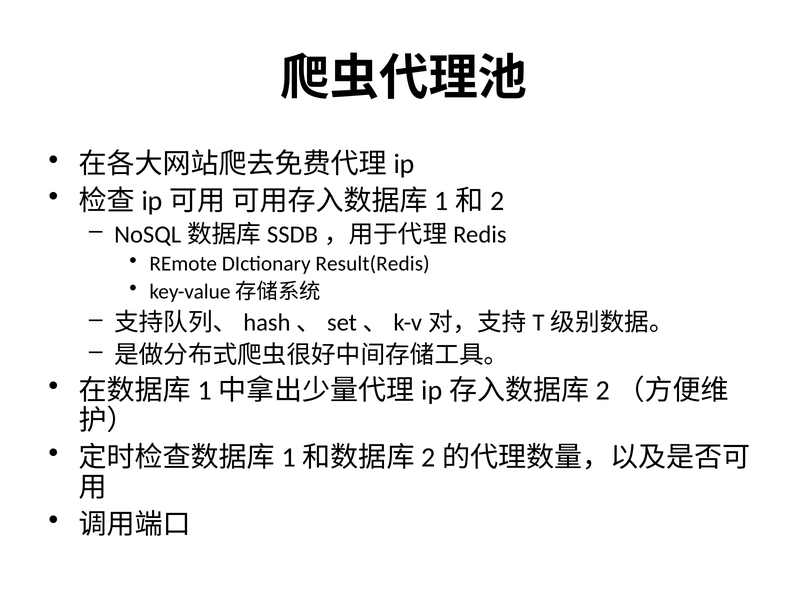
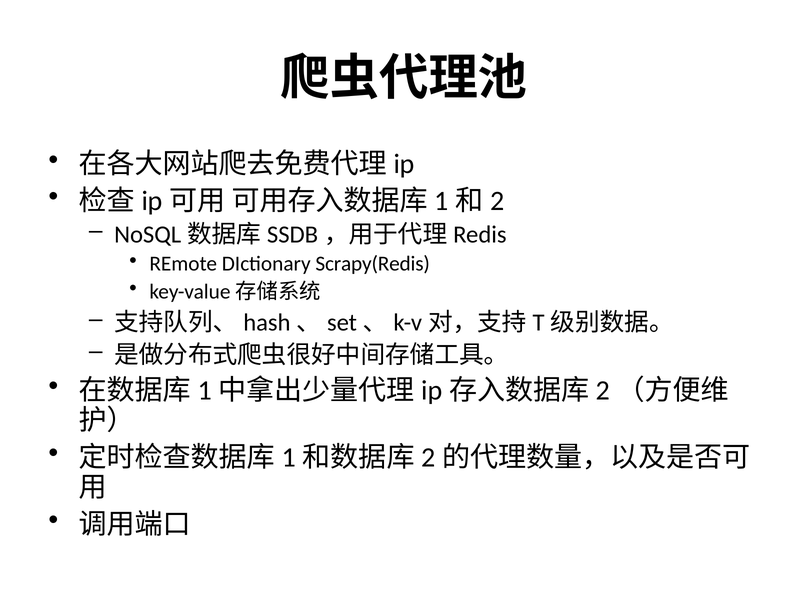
Result(Redis: Result(Redis -> Scrapy(Redis (373, 264)
